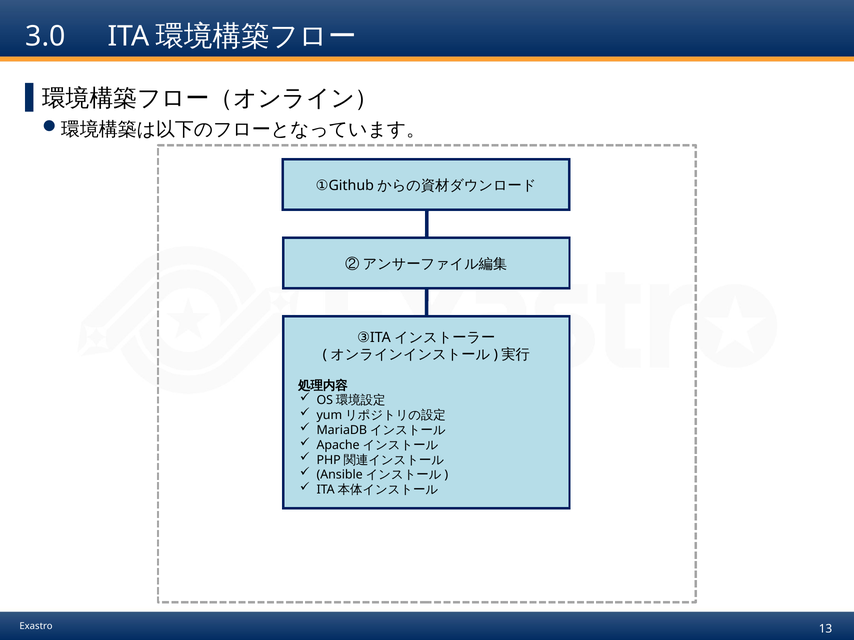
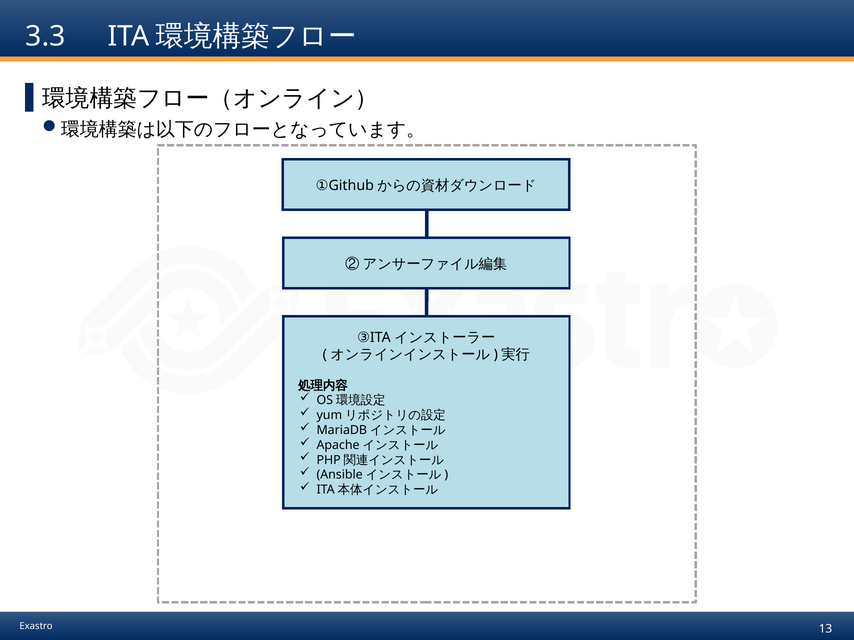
3.0: 3.0 -> 3.3 (45, 36)
